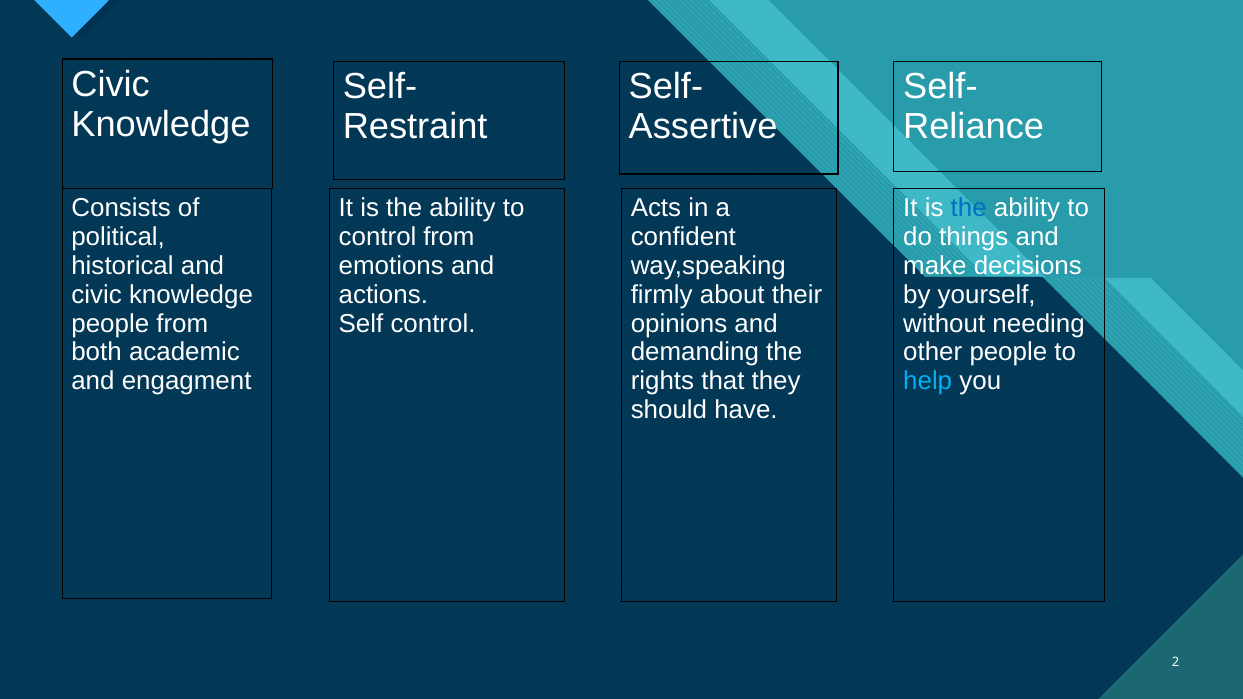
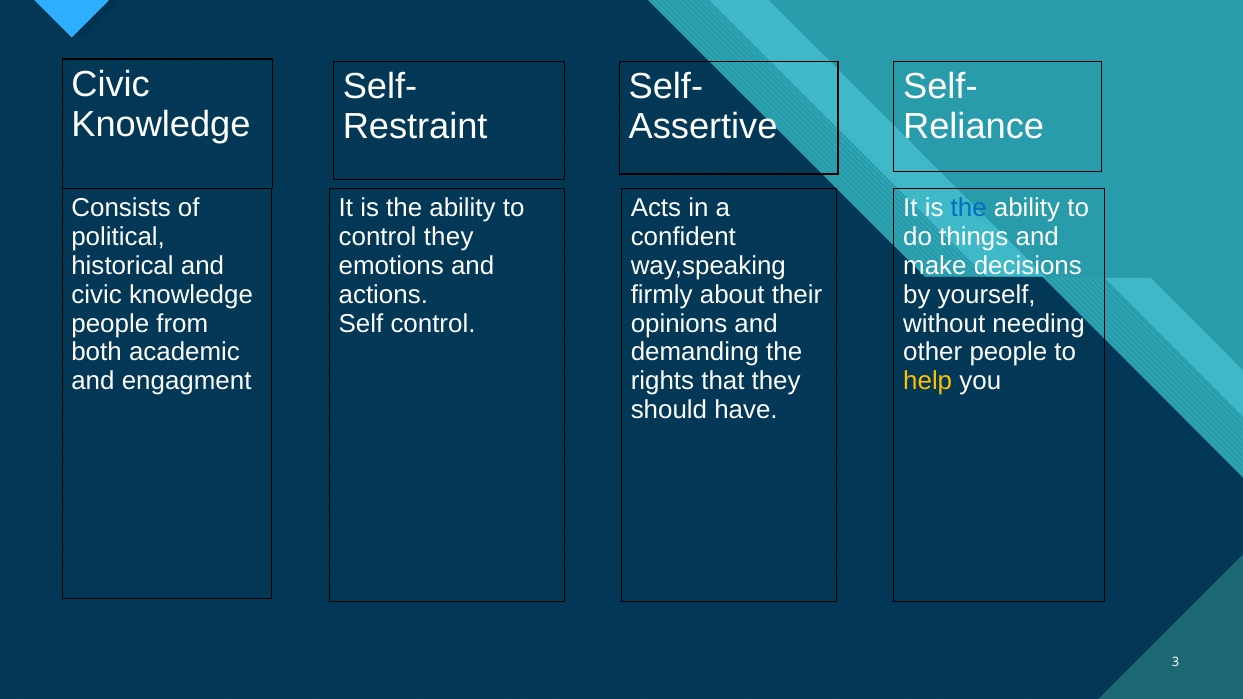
control from: from -> they (449, 237)
help colour: light blue -> yellow (928, 381)
2: 2 -> 3 (1176, 662)
